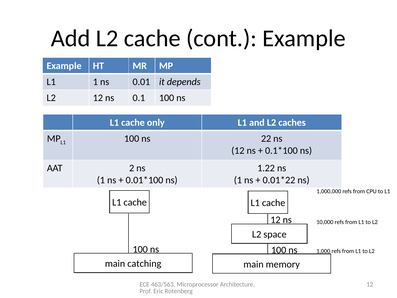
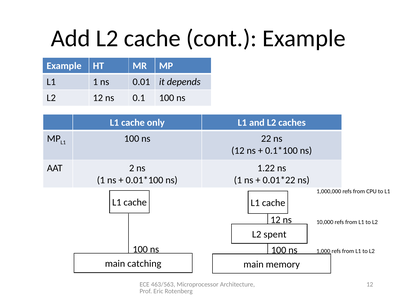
space: space -> spent (275, 234)
